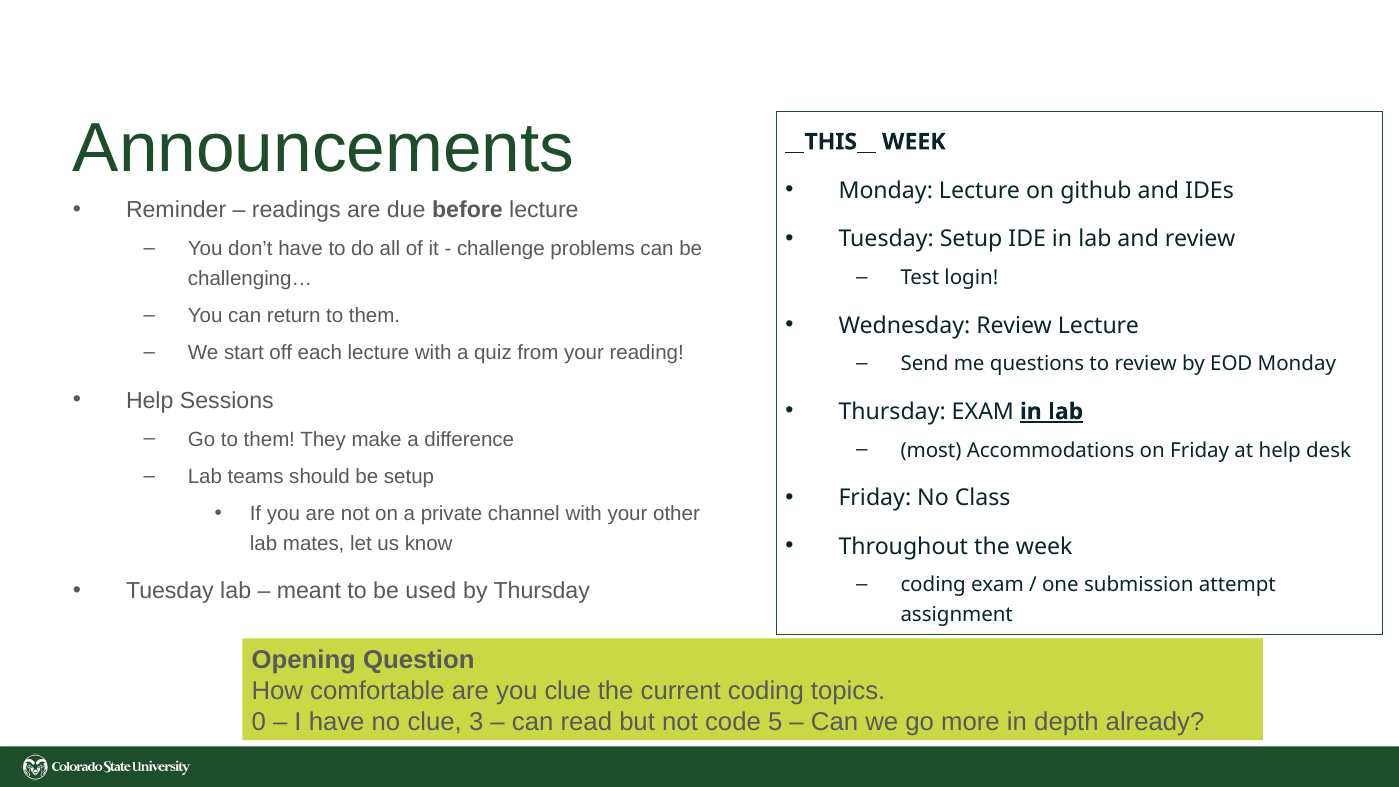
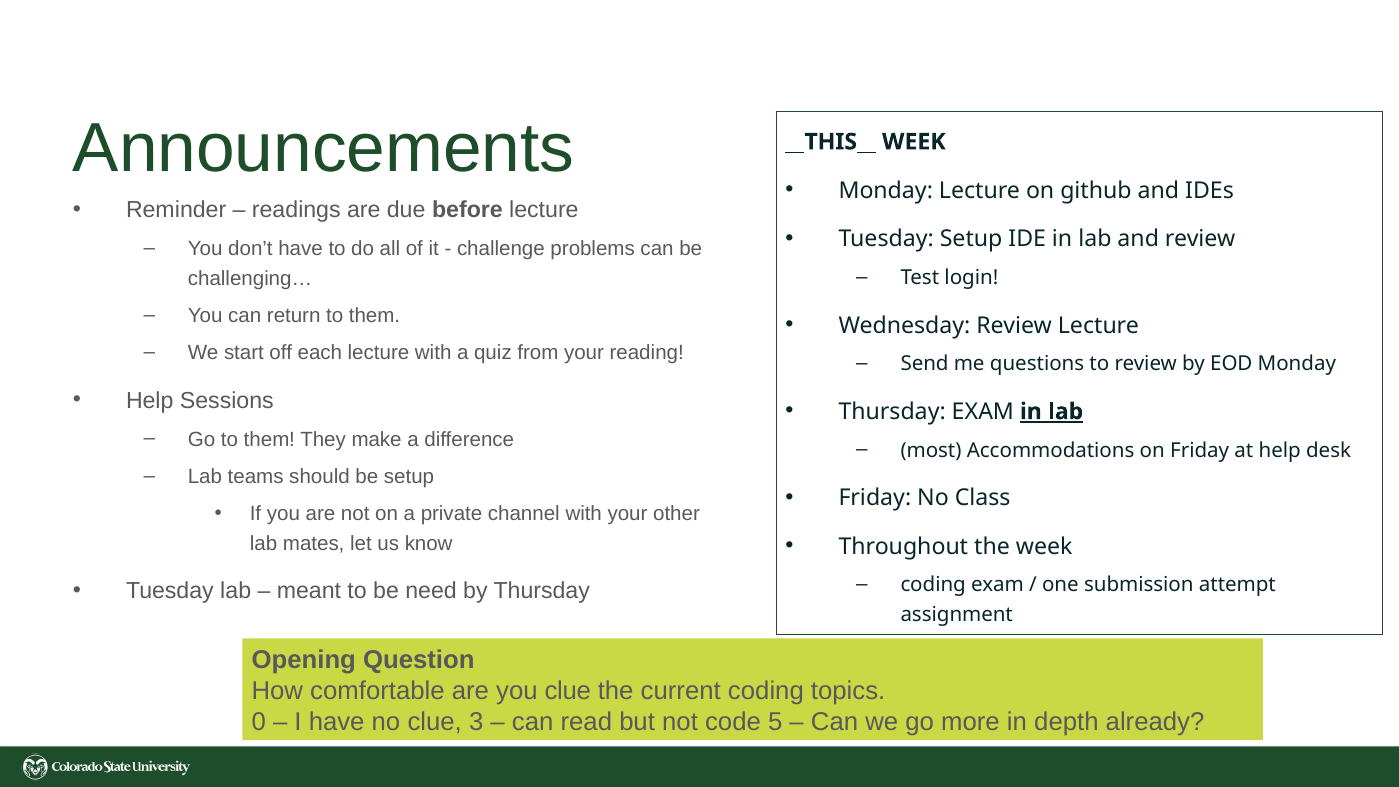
used: used -> need (431, 591)
